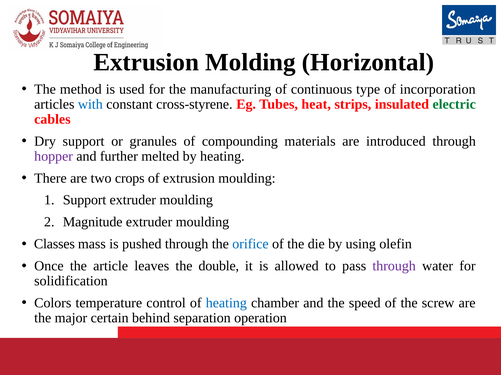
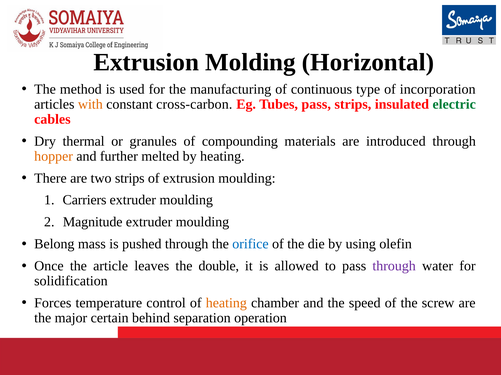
with colour: blue -> orange (90, 104)
cross-styrene: cross-styrene -> cross-carbon (194, 104)
Tubes heat: heat -> pass (316, 104)
Dry support: support -> thermal (84, 141)
hopper colour: purple -> orange (54, 156)
two crops: crops -> strips (130, 178)
Support: Support -> Carriers (85, 200)
Classes: Classes -> Belong (54, 245)
Colors: Colors -> Forces (53, 304)
heating colour: blue -> orange (226, 304)
